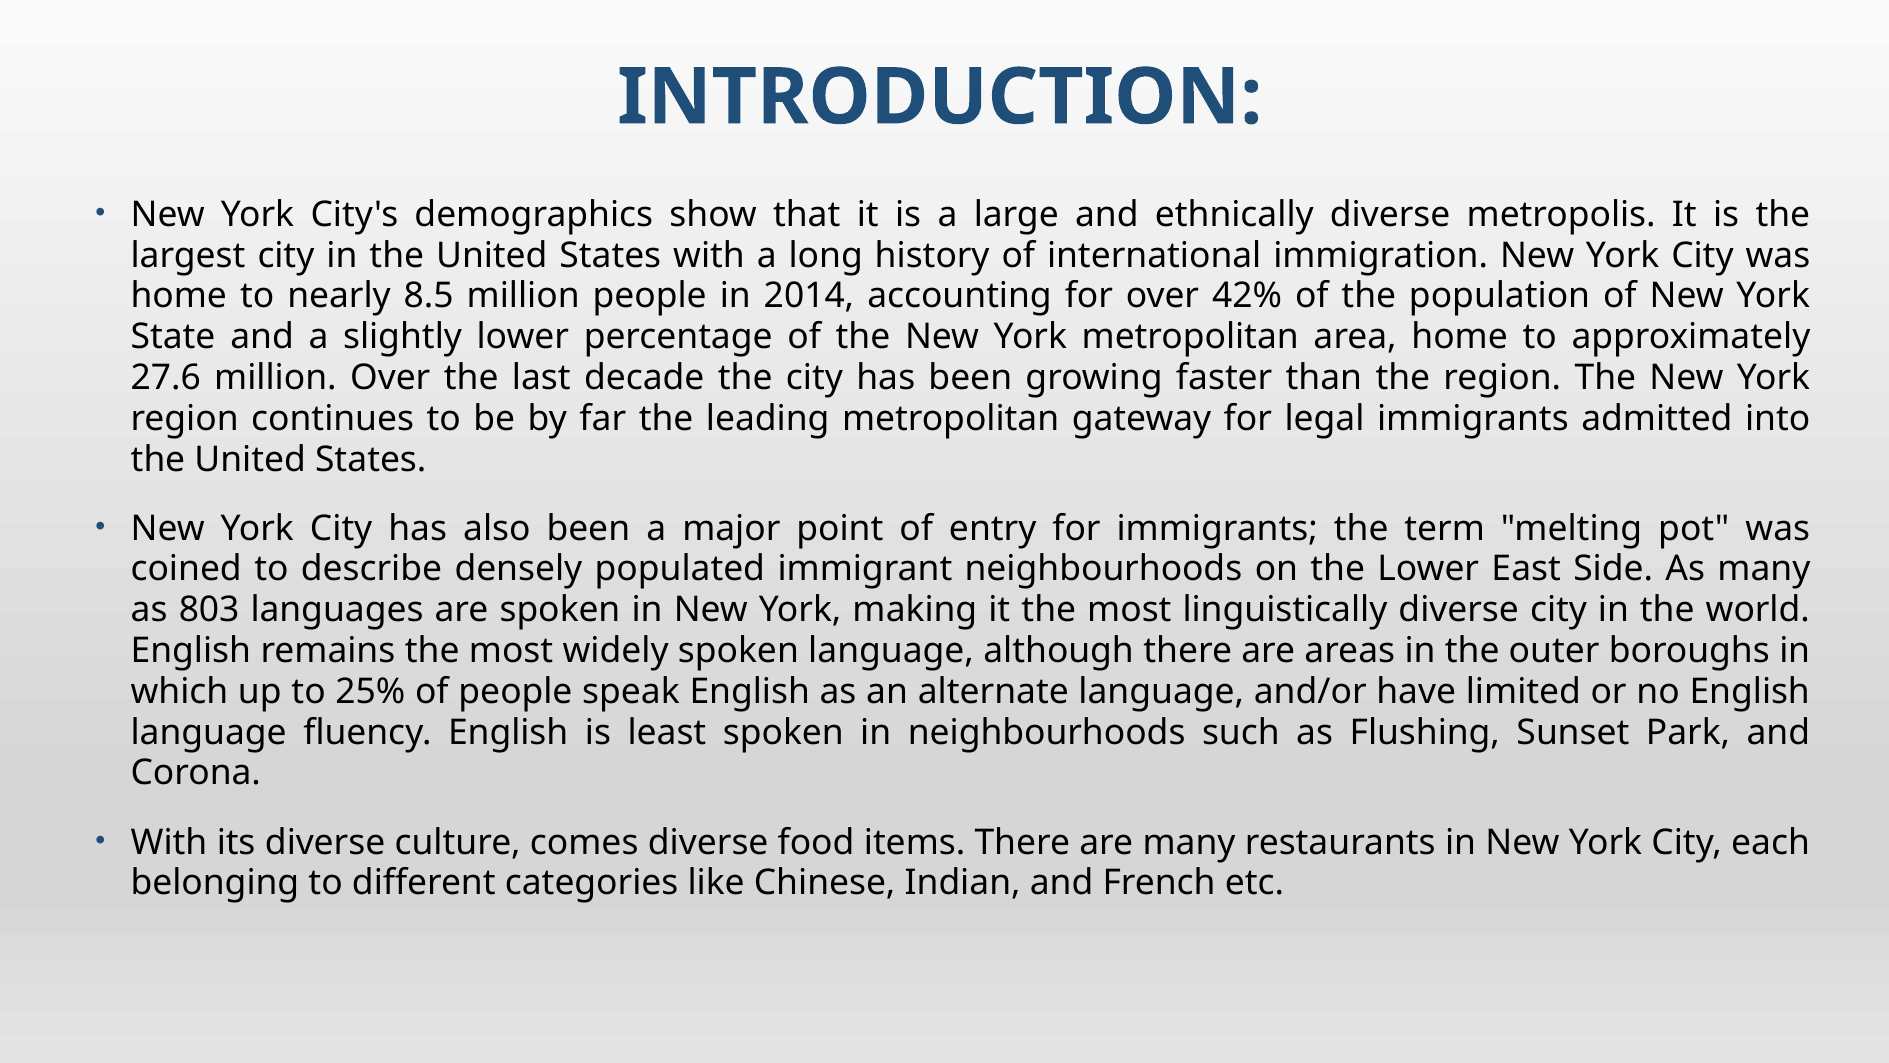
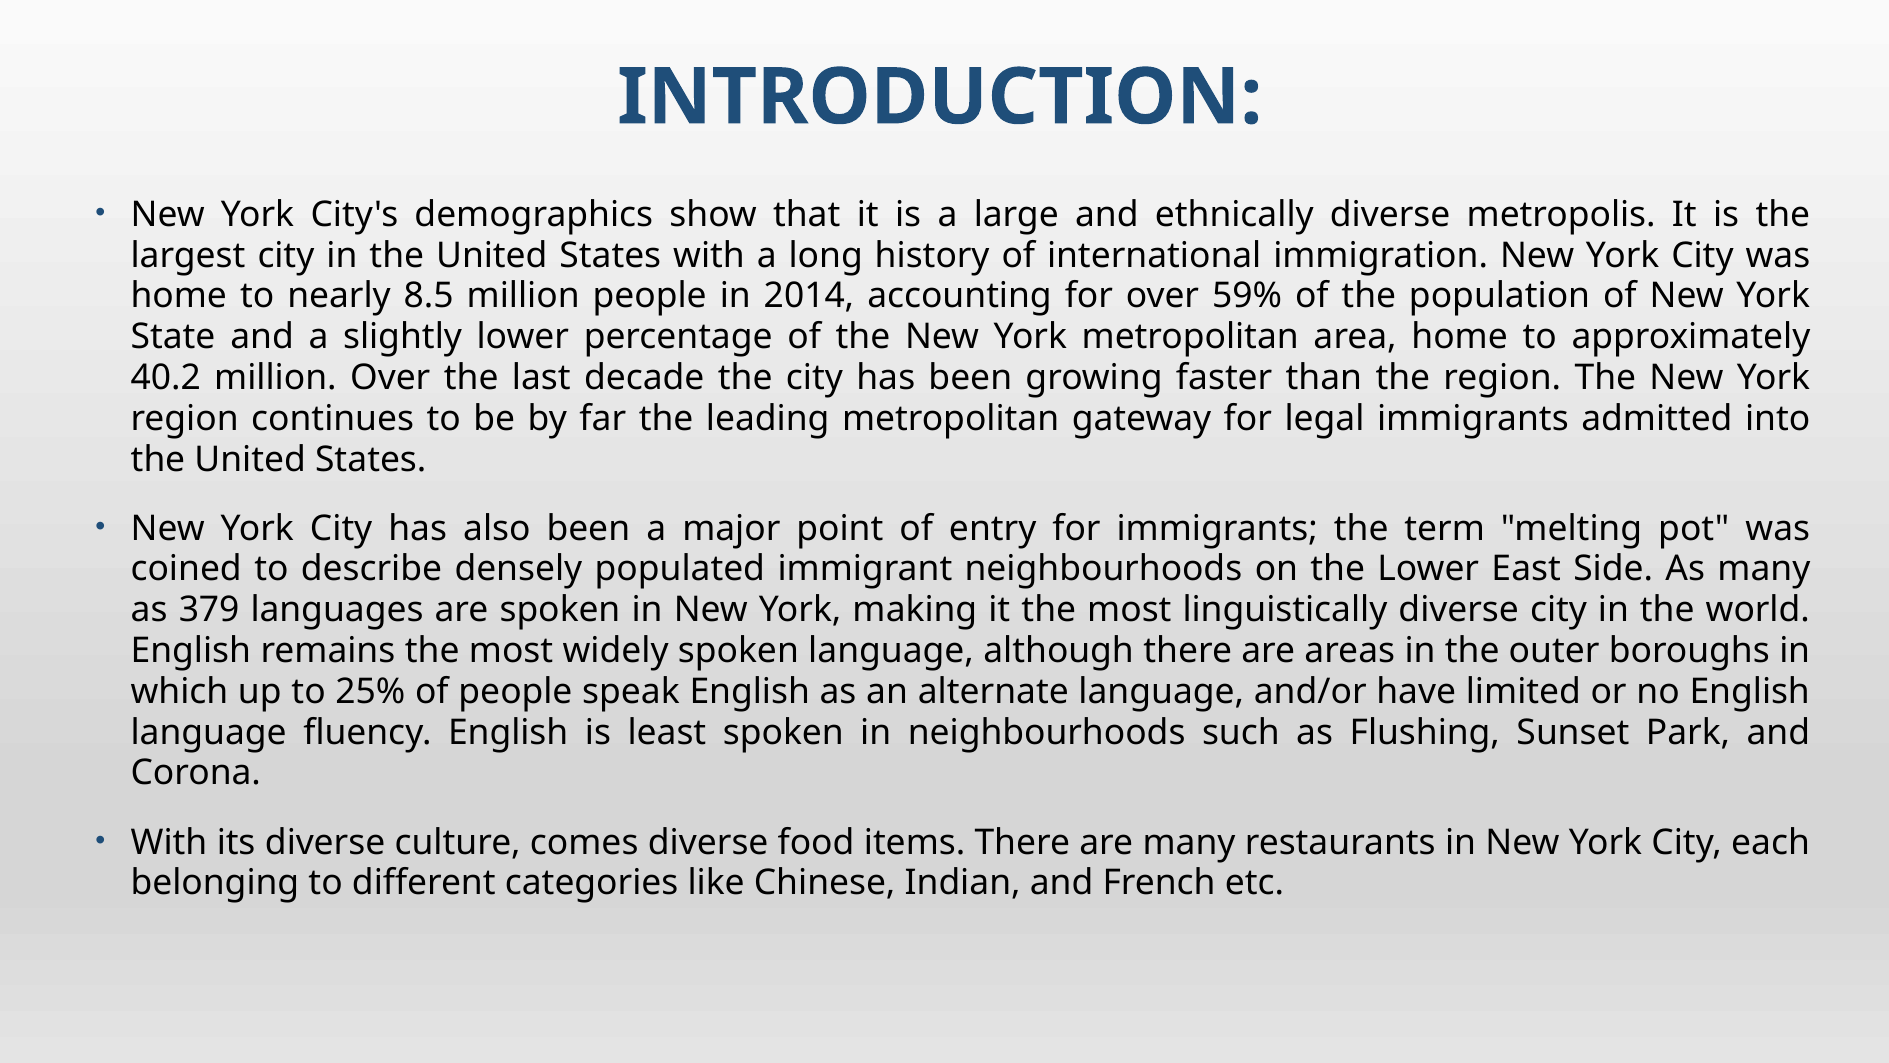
42%: 42% -> 59% (1247, 296)
27.6: 27.6 -> 40.2 (166, 378)
803: 803 -> 379 (209, 610)
